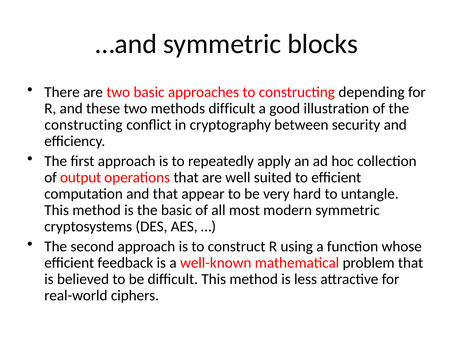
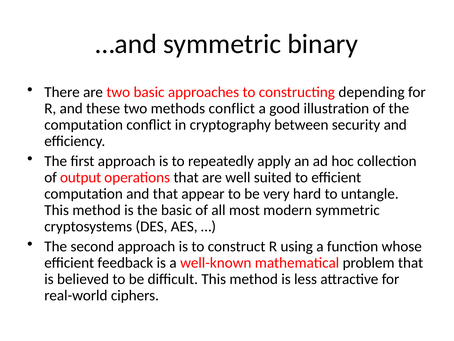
blocks: blocks -> binary (323, 44)
methods difficult: difficult -> conflict (232, 108)
constructing: constructing -> computation (84, 125)
